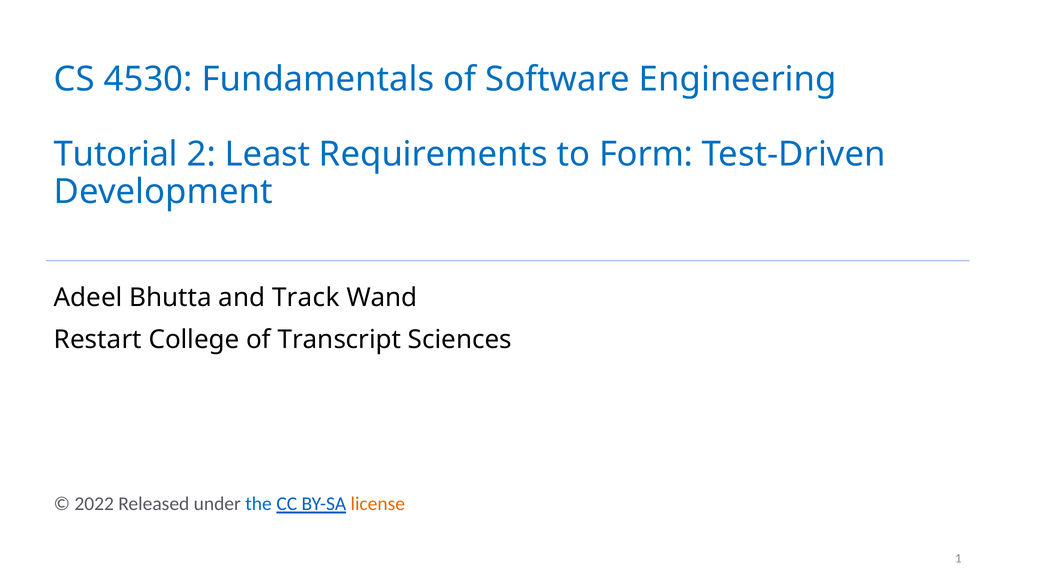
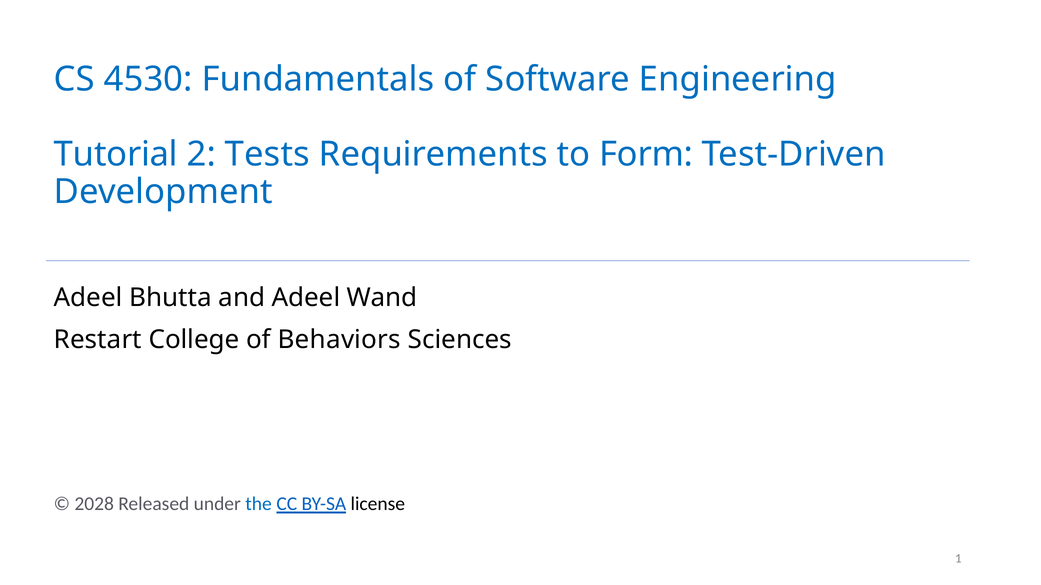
Least: Least -> Tests (267, 154)
and Track: Track -> Adeel (306, 298)
Transcript: Transcript -> Behaviors (339, 340)
2022: 2022 -> 2028 (94, 504)
license colour: orange -> black (378, 504)
